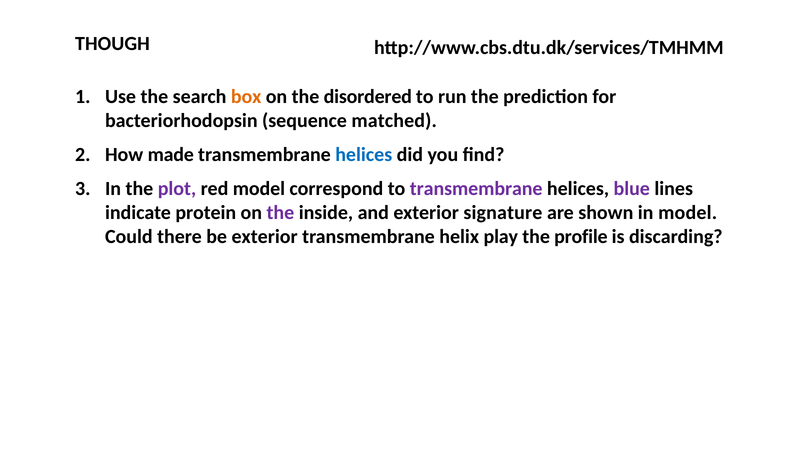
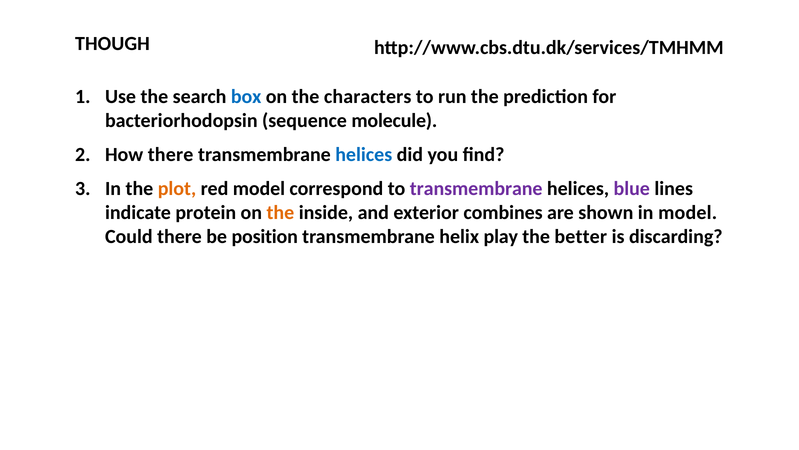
box colour: orange -> blue (246, 97)
disordered: disordered -> characters (368, 97)
matched: matched -> molecule (394, 120)
How made: made -> there (171, 154)
plot colour: purple -> orange (177, 188)
the colour: purple -> orange (280, 212)
signature: signature -> combines (503, 212)
be exterior: exterior -> position (265, 236)
profile: profile -> better (581, 236)
